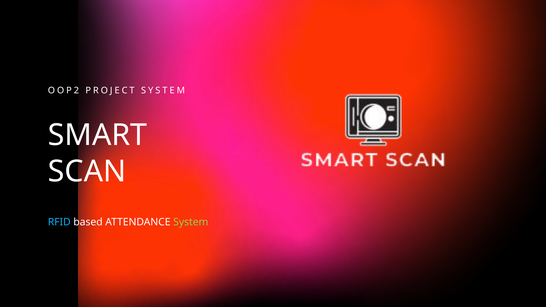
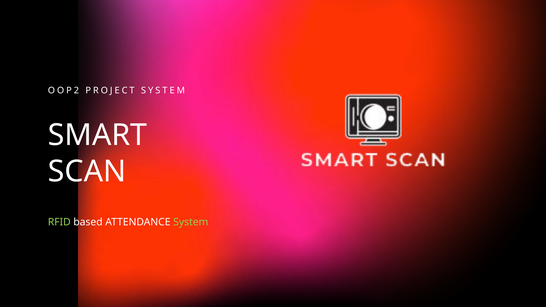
RFID colour: light blue -> light green (59, 222)
